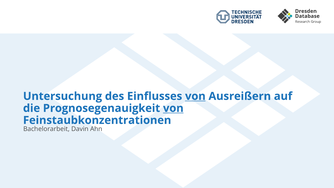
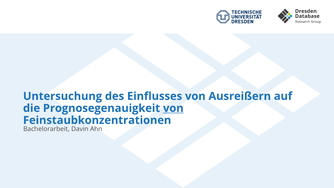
von underline: present -> none (195, 96)
